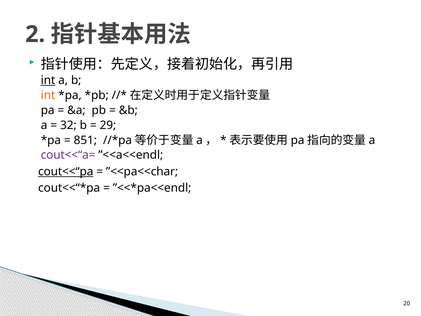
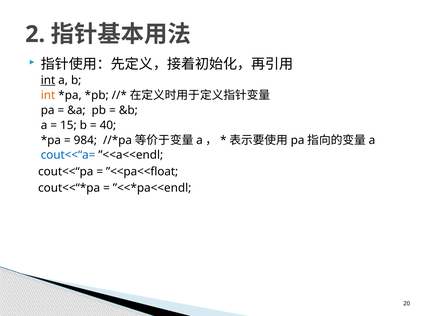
32: 32 -> 15 (68, 125)
29: 29 -> 40 (108, 125)
851: 851 -> 984 (85, 140)
cout<<“a= colour: purple -> blue (68, 155)
cout<<“pa underline: present -> none (66, 172)
”<<pa<<char: ”<<pa<<char -> ”<<pa<<float (142, 172)
